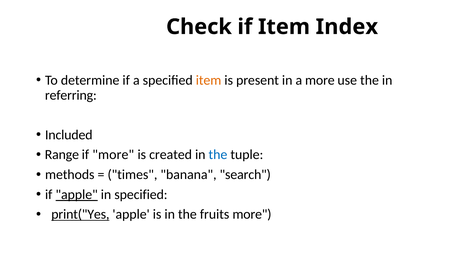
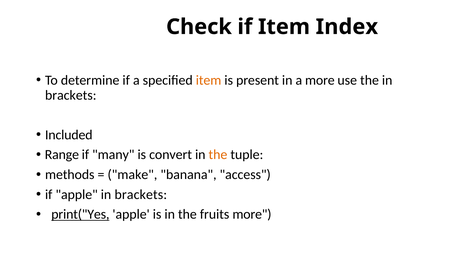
referring: referring -> brackets (71, 95)
if more: more -> many (113, 155)
created: created -> convert (171, 155)
the colour: blue -> orange (218, 155)
times: times -> make (132, 174)
search: search -> access (245, 174)
apple underline: present -> none (77, 194)
specified: specified -> brackets (141, 194)
